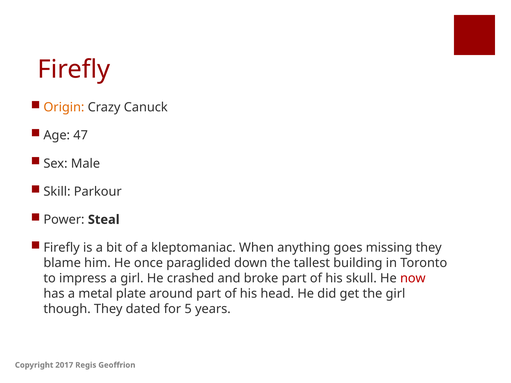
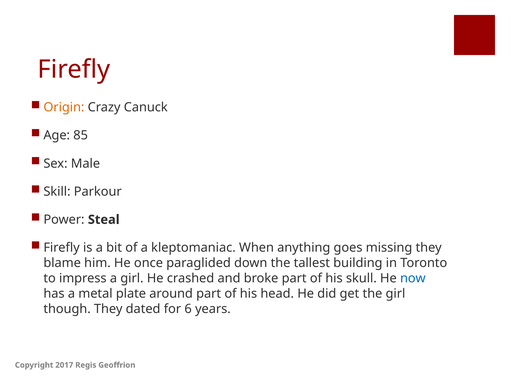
47: 47 -> 85 (81, 135)
now colour: red -> blue (413, 279)
5: 5 -> 6 (188, 309)
